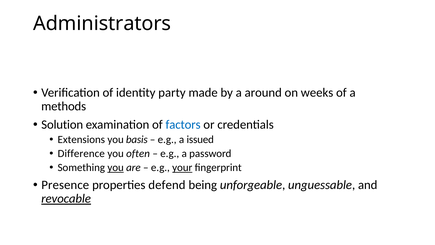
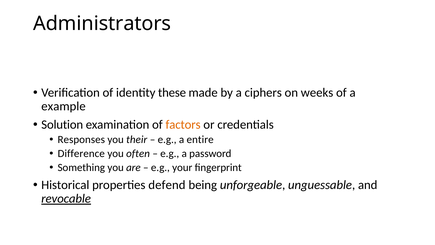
party: party -> these (172, 93)
around: around -> ciphers (263, 93)
methods: methods -> example (64, 106)
factors colour: blue -> orange (183, 124)
Extensions: Extensions -> Responses (81, 139)
basis: basis -> their (137, 139)
issued: issued -> entire (200, 139)
you underline: present -> none (116, 167)
your underline: present -> none (182, 167)
Presence: Presence -> Historical (65, 185)
